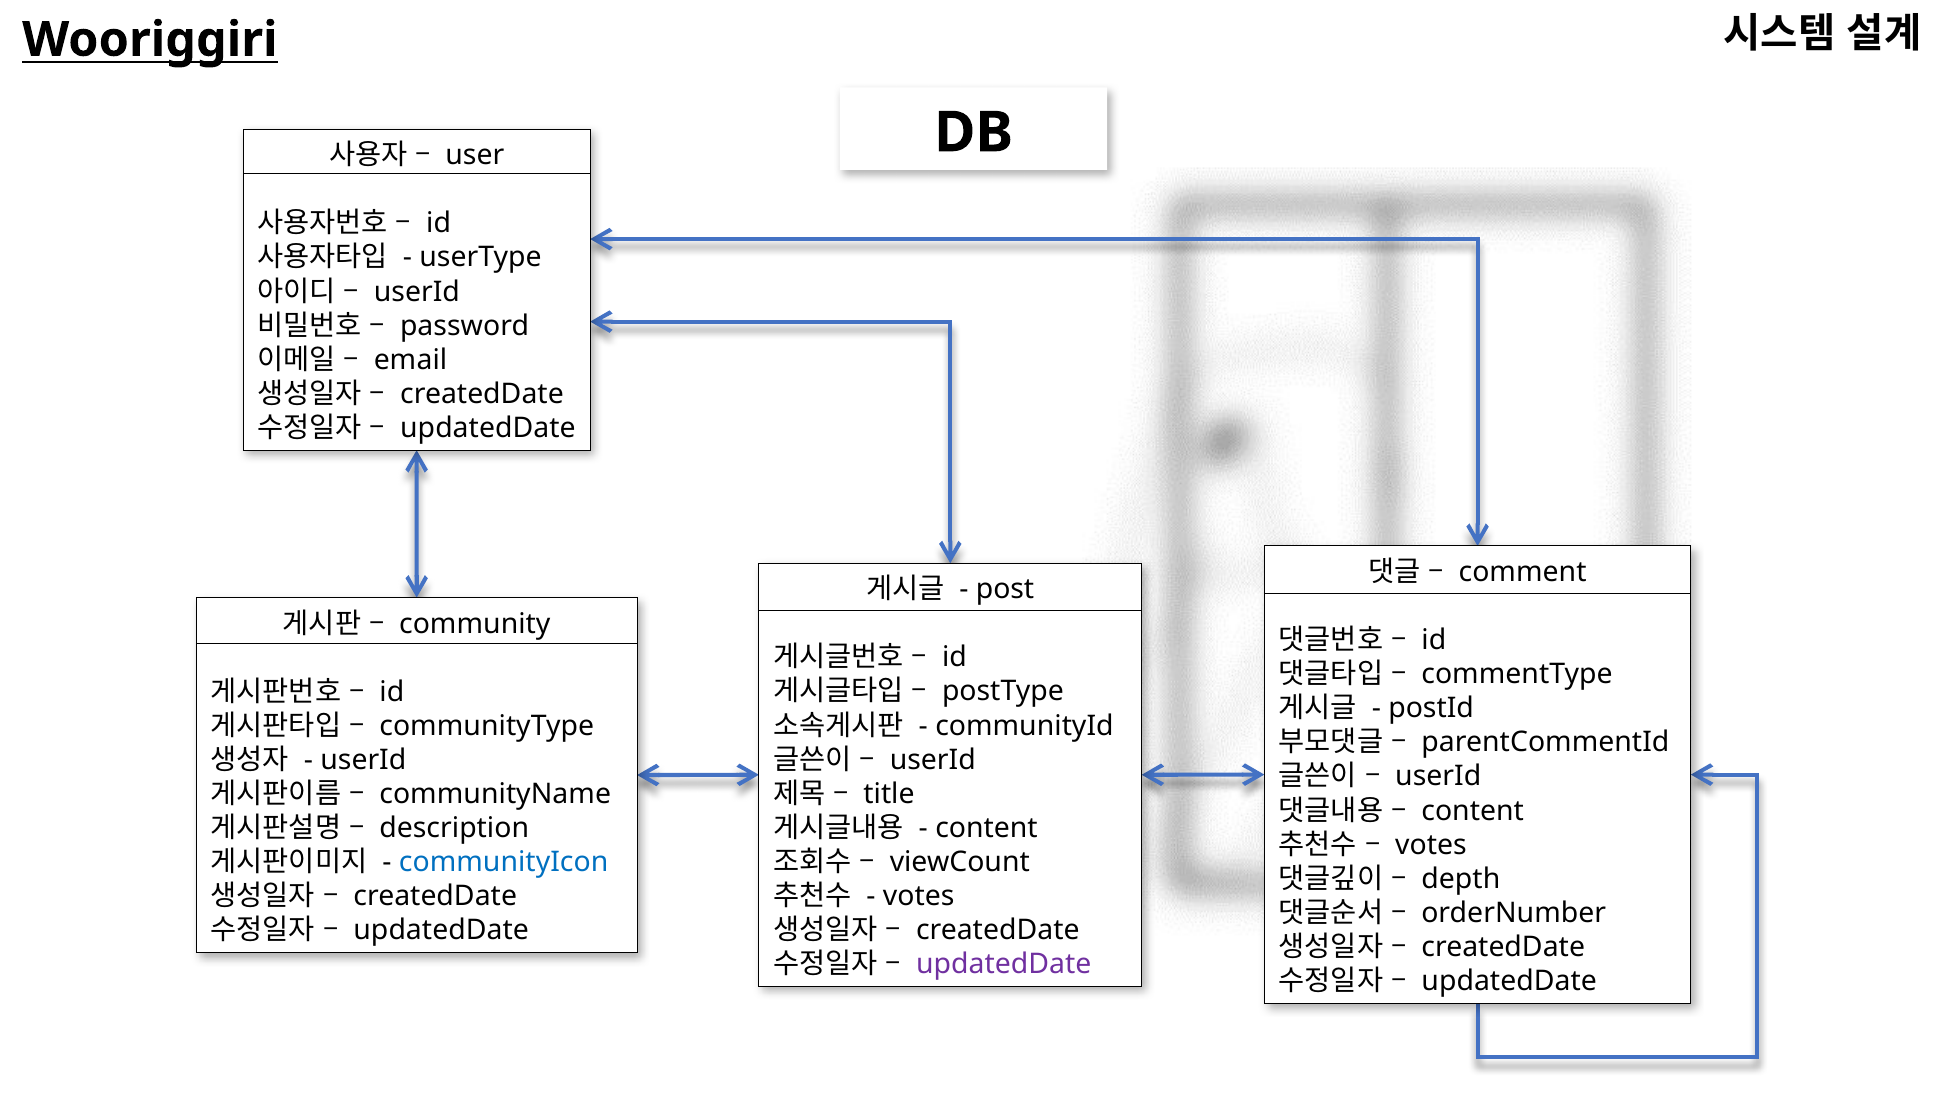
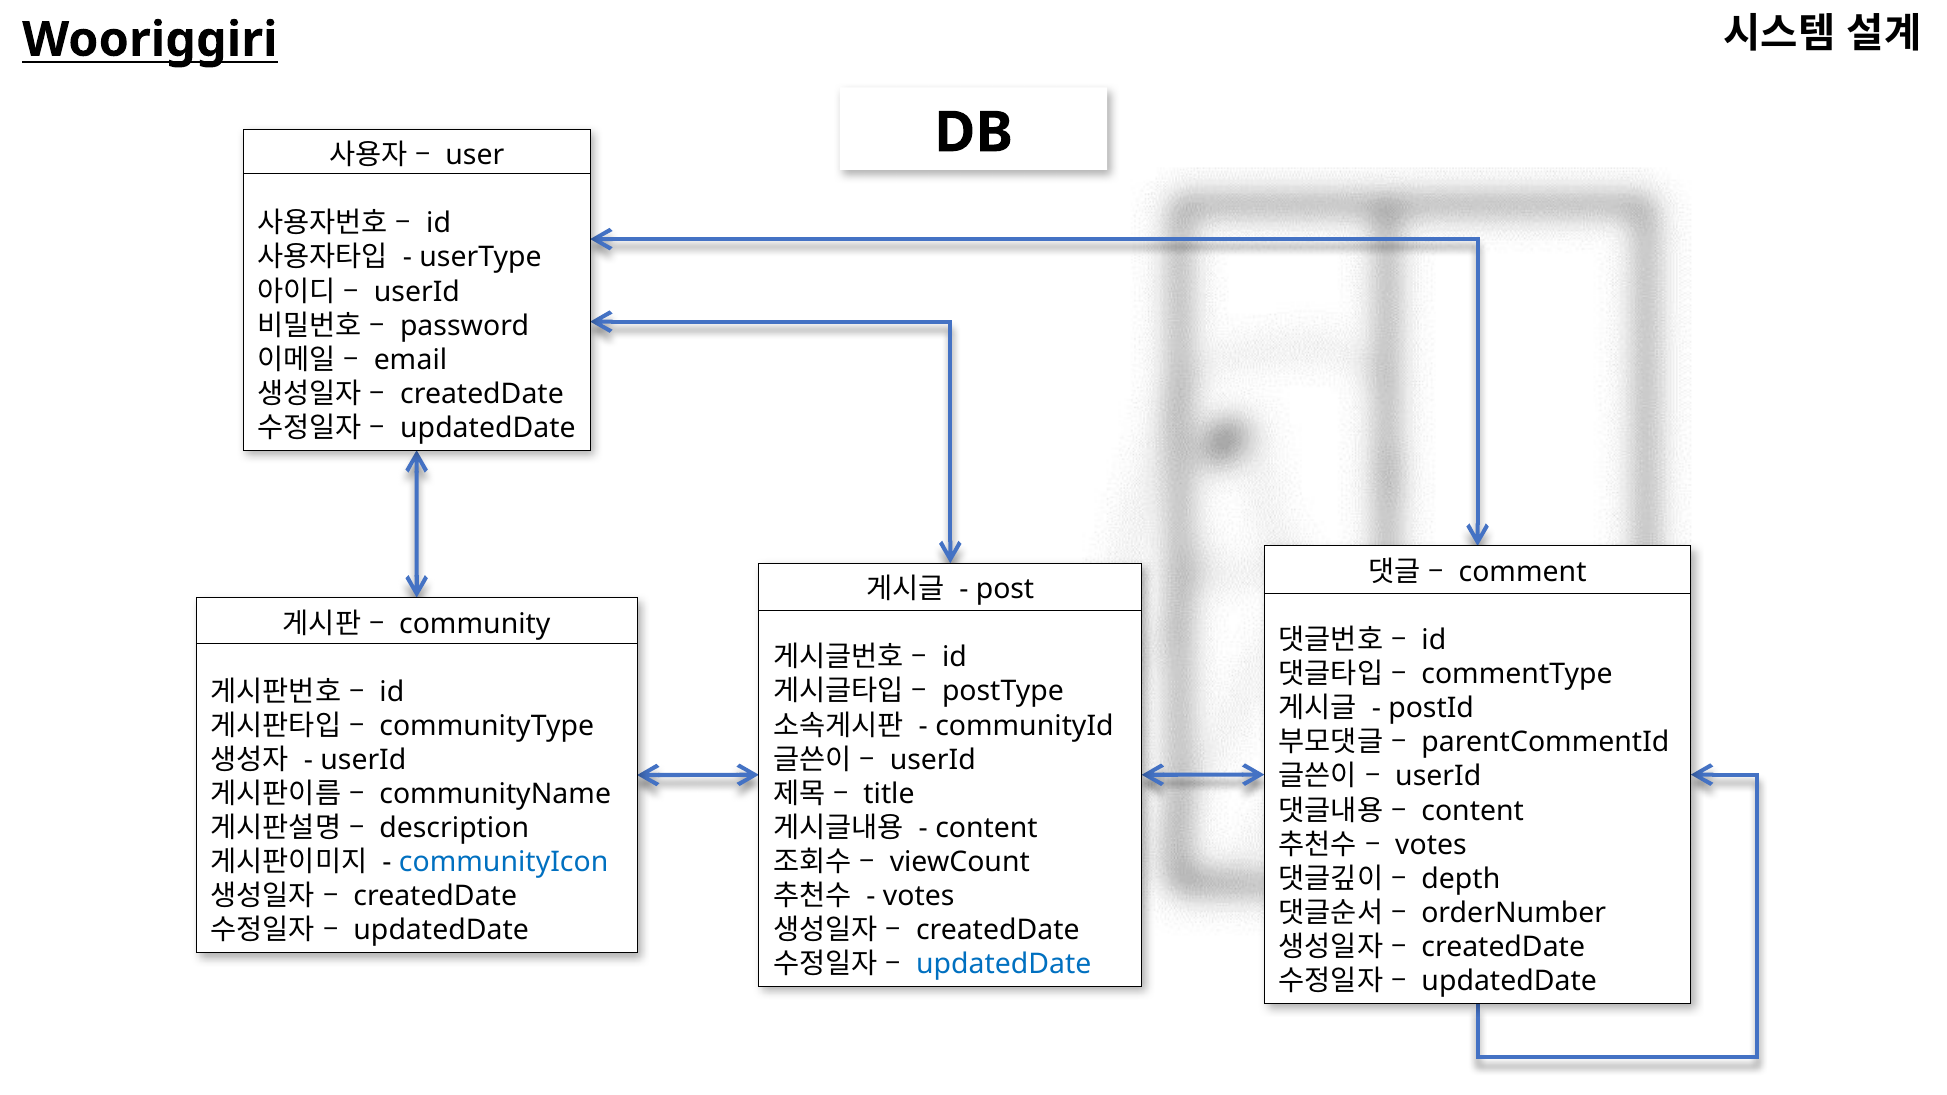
updatedDate colour: purple -> blue (1004, 964)
